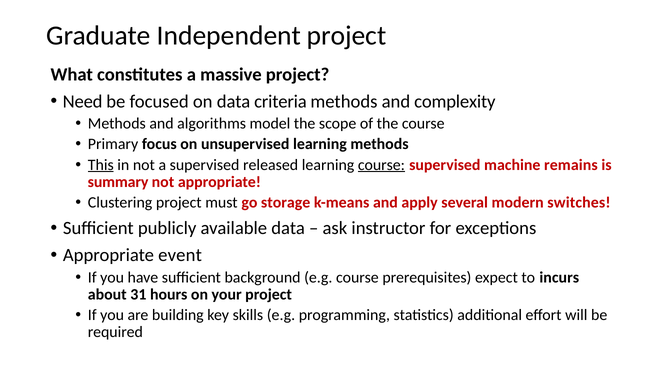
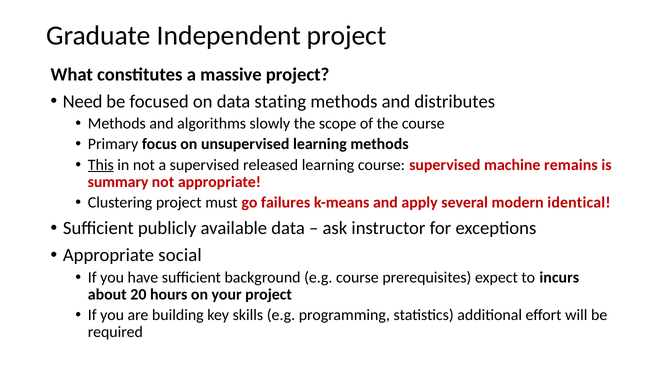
criteria: criteria -> stating (280, 101)
complexity: complexity -> distributes (455, 101)
model: model -> slowly (270, 124)
course underline: present -> none (381, 165)
storage: storage -> failures (286, 203)
switches: switches -> identical (579, 203)
event: event -> social (180, 255)
31: 31 -> 20 (138, 294)
